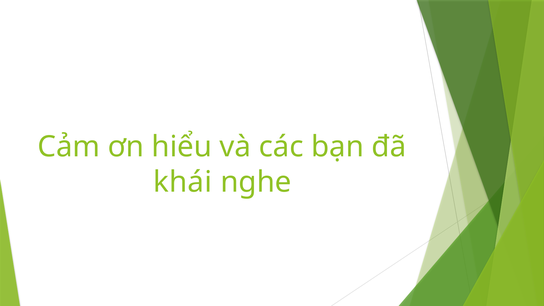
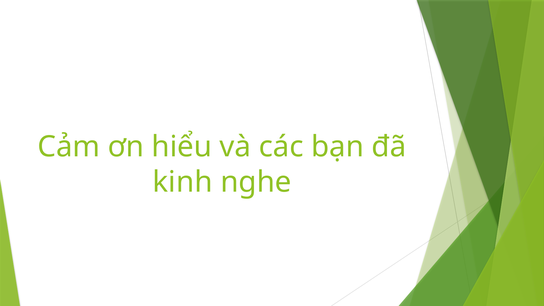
khái: khái -> kinh (183, 182)
